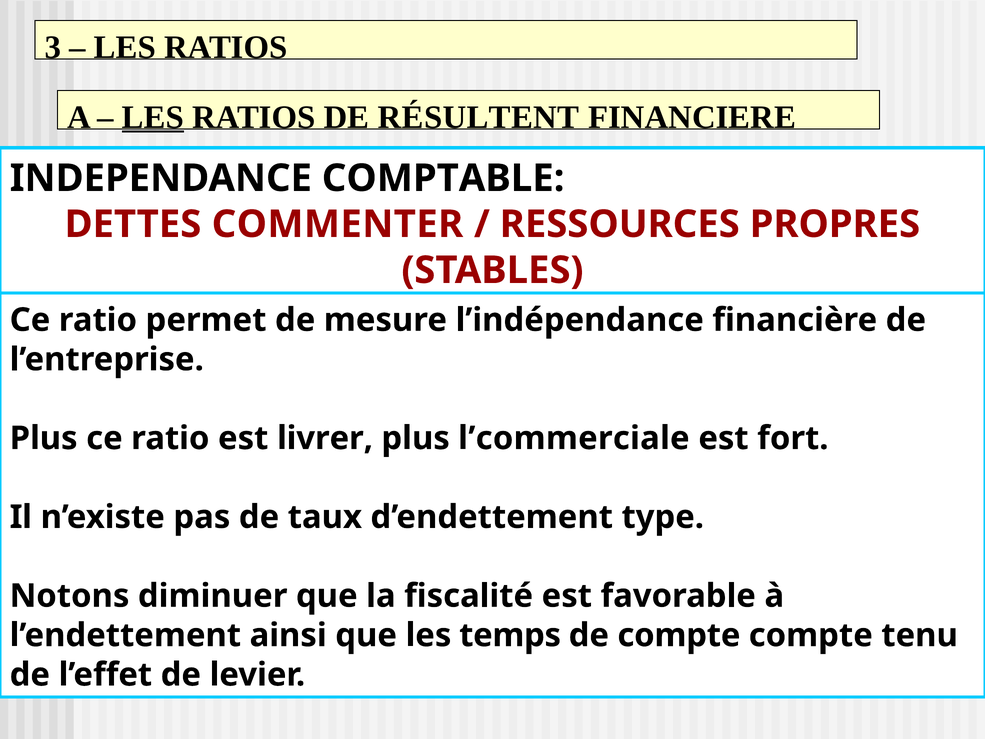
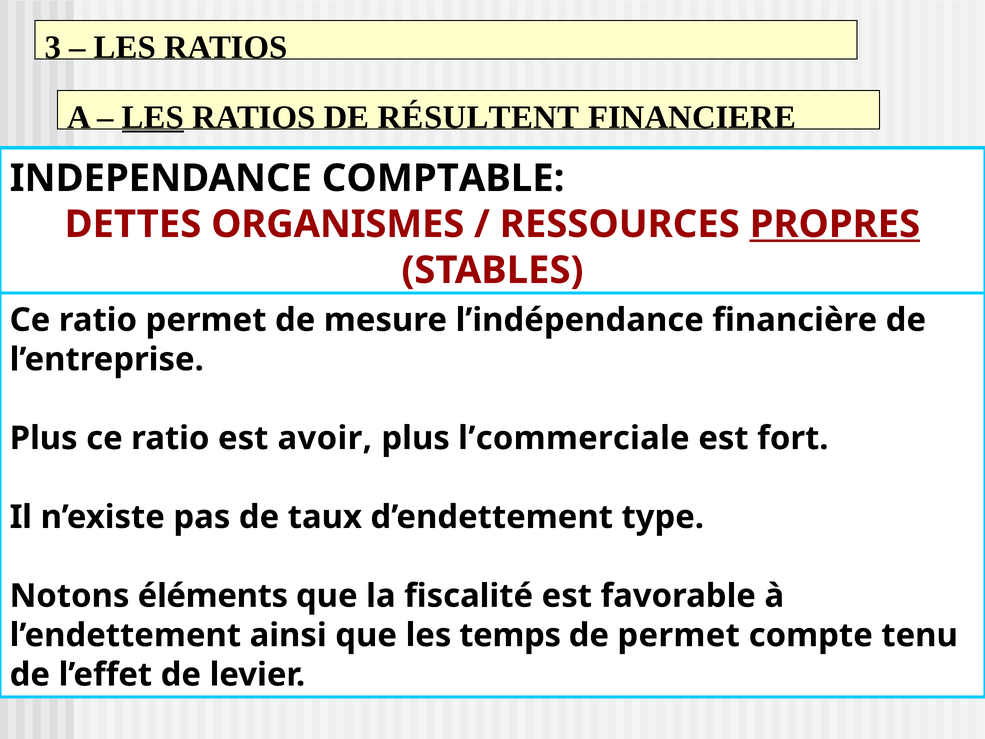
COMMENTER: COMMENTER -> ORGANISMES (338, 224)
PROPRES underline: none -> present (835, 224)
livrer: livrer -> avoir (325, 438)
diminuer: diminuer -> éléments (213, 596)
de compte: compte -> permet (679, 635)
